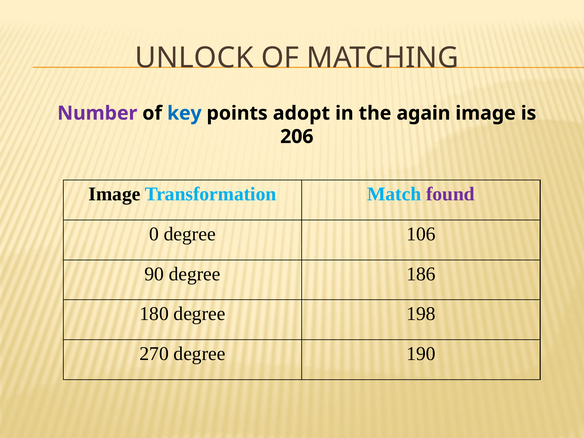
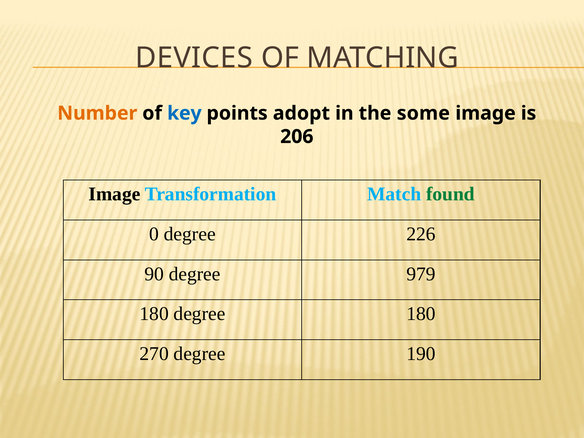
UNLOCK: UNLOCK -> DEVICES (194, 58)
Number colour: purple -> orange (97, 113)
again: again -> some (423, 113)
found colour: purple -> green (450, 194)
106: 106 -> 226 (421, 234)
186: 186 -> 979 (421, 274)
degree 198: 198 -> 180 (421, 314)
